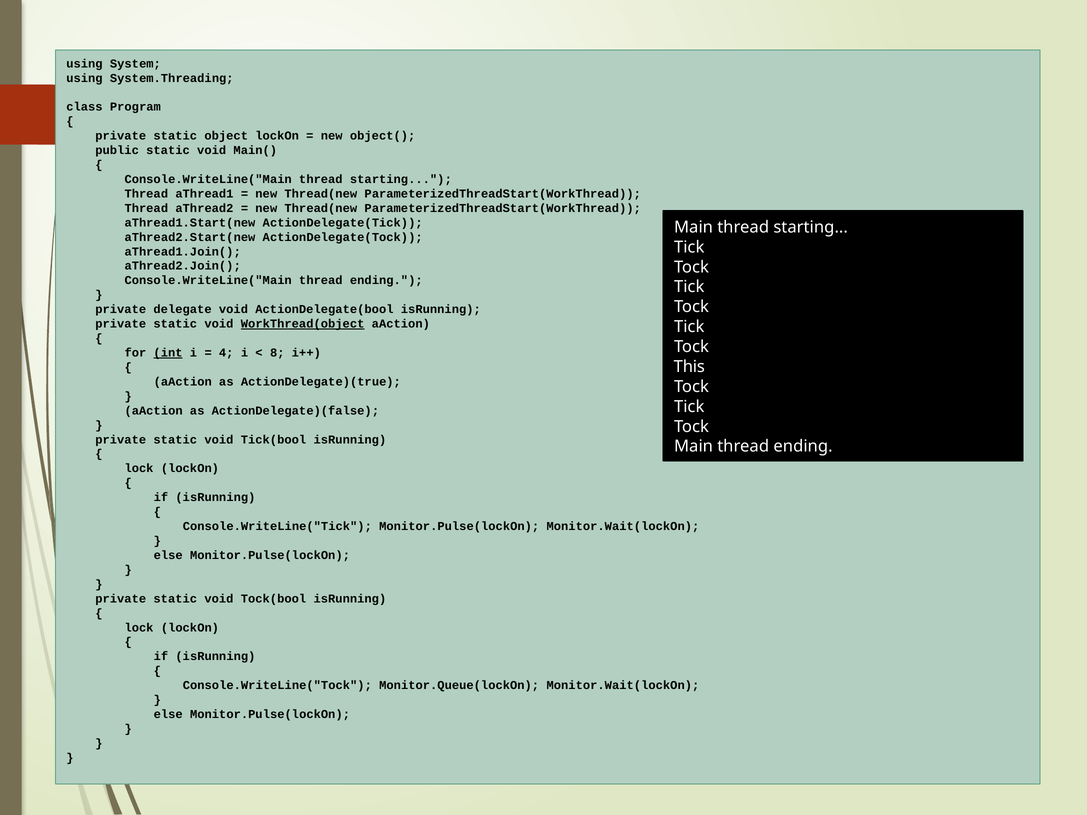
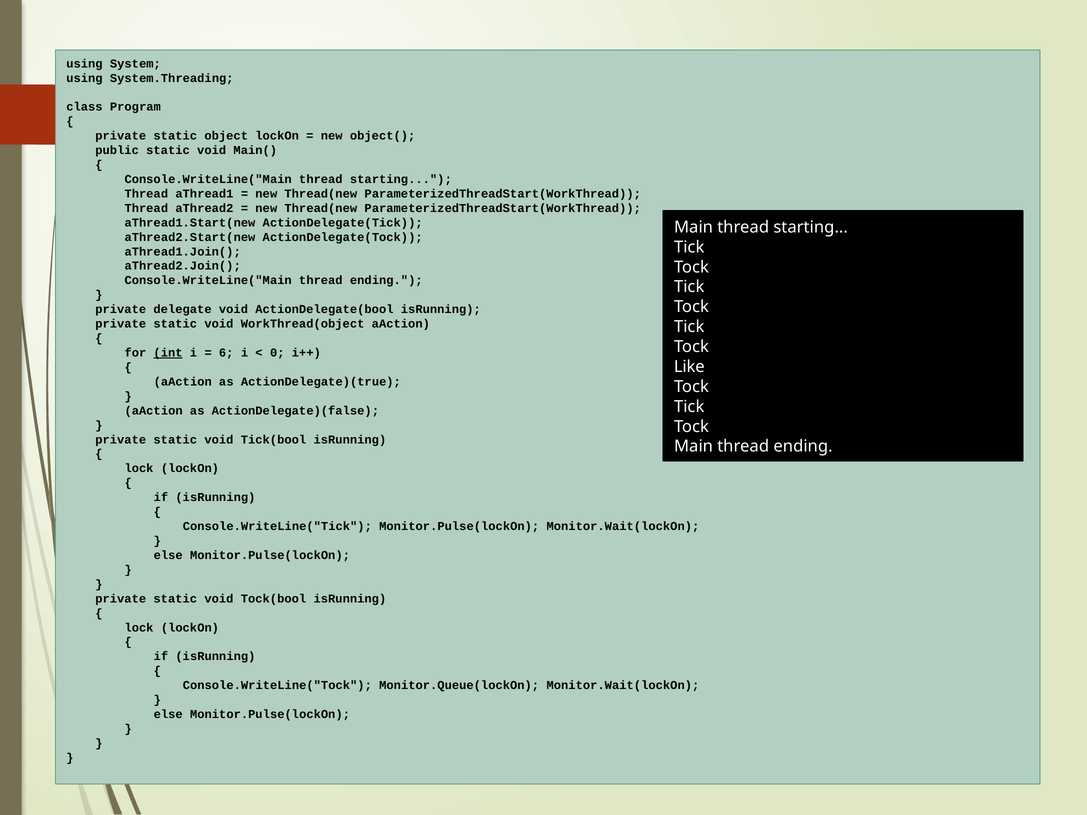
WorkThread(object underline: present -> none (303, 324)
4: 4 -> 6 (226, 353)
8: 8 -> 0 (277, 353)
This: This -> Like (689, 367)
